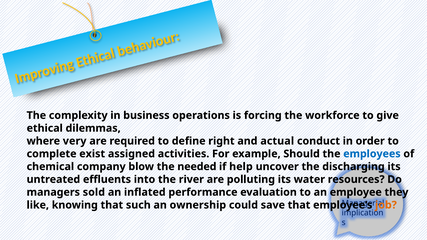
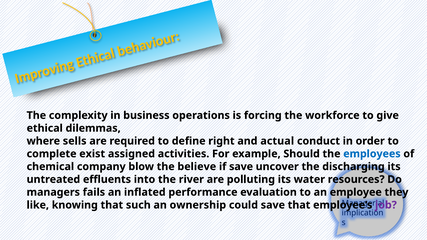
very: very -> sells (75, 141)
needed: needed -> believe (197, 167)
if help: help -> save (241, 167)
sold: sold -> fails (94, 192)
job colour: orange -> purple (386, 205)
